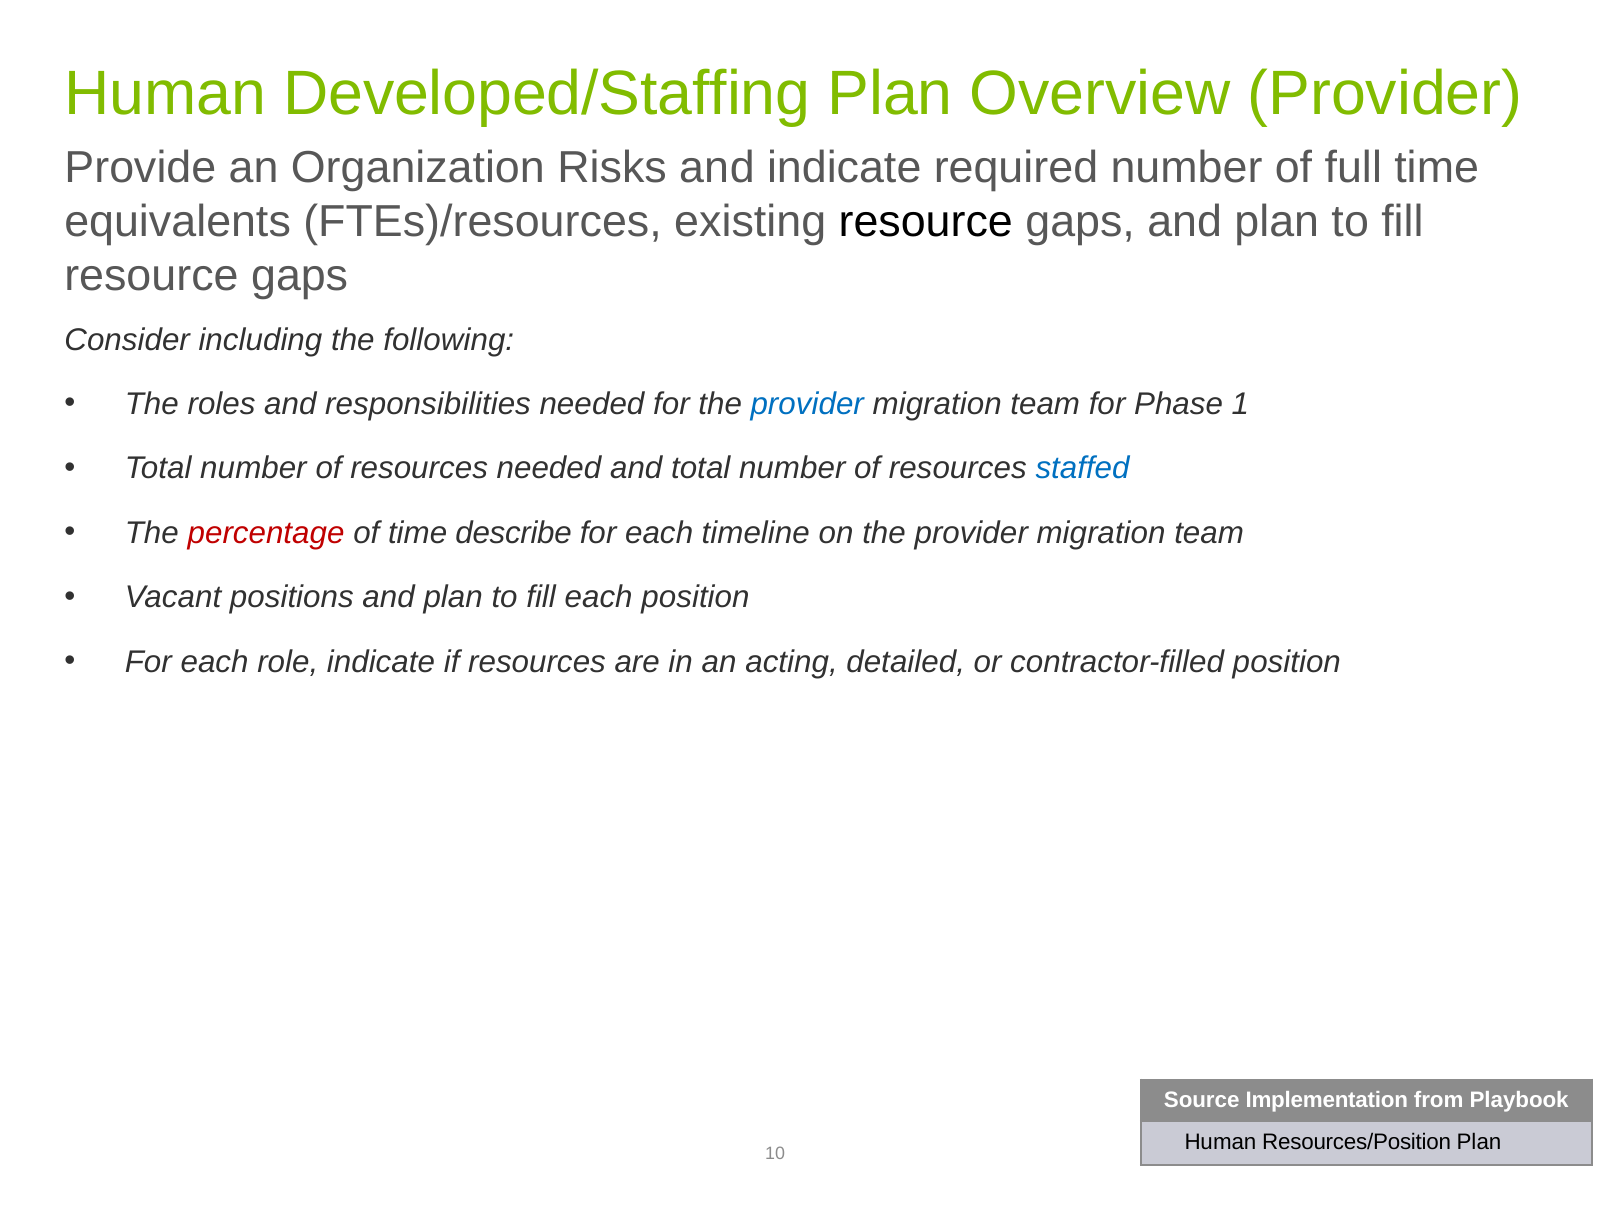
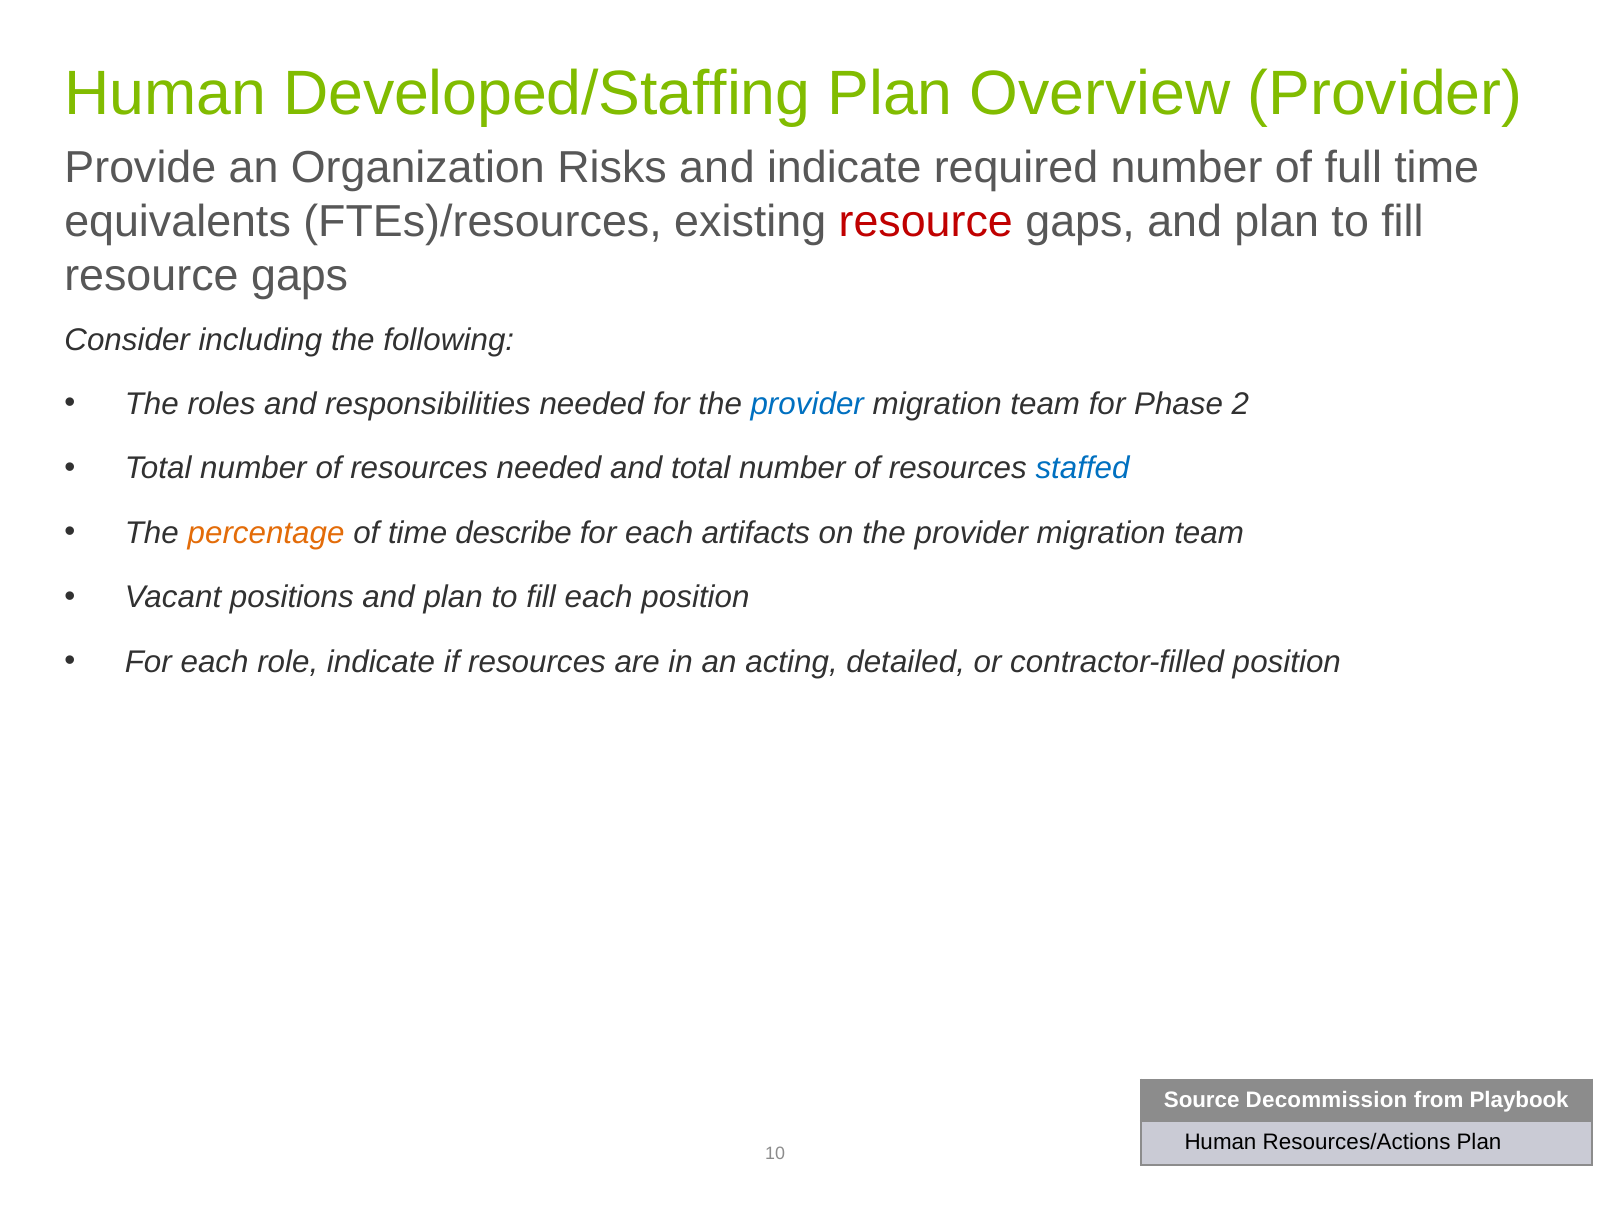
resource colour: black -> red (926, 222)
1: 1 -> 2 (1240, 404)
percentage colour: red -> orange (266, 533)
timeline: timeline -> artifacts (756, 533)
Implementation: Implementation -> Decommission (1327, 1101)
Resources/Position: Resources/Position -> Resources/Actions (1356, 1142)
